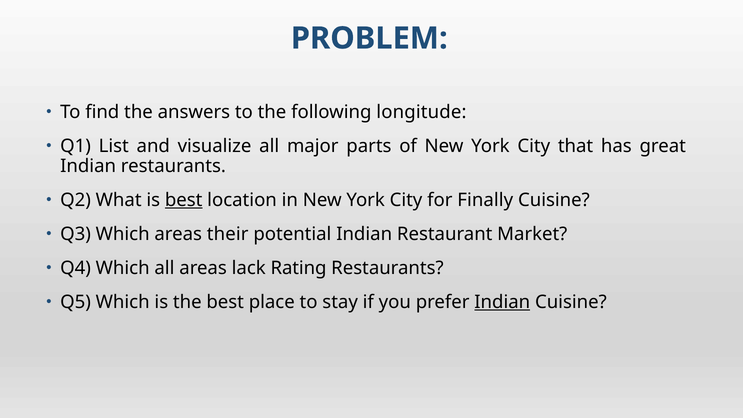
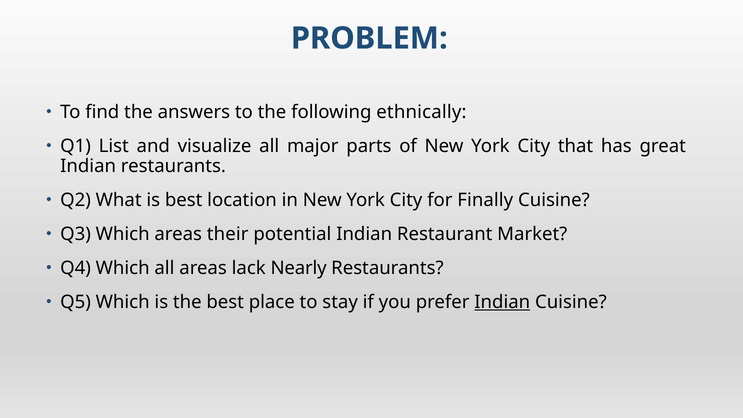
longitude: longitude -> ethnically (421, 112)
best underline: present -> none (184, 200)
Rating: Rating -> Nearly (299, 268)
